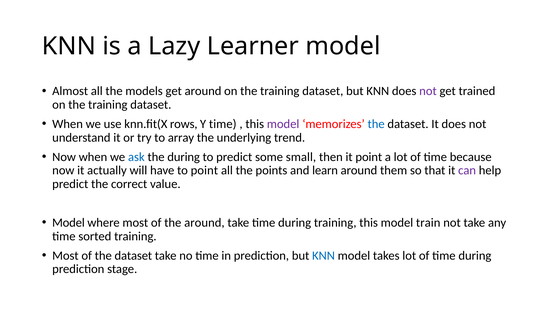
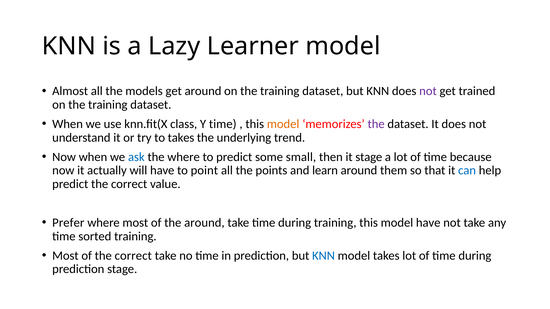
rows: rows -> class (184, 124)
model colour: purple -> orange (283, 124)
the colour: blue -> purple (376, 124)
to array: array -> takes (181, 138)
the during: during -> where (184, 157)
it point: point -> stage (369, 157)
can colour: purple -> blue (467, 171)
Model: Model -> Prefer (68, 223)
model train: train -> have (428, 223)
of the dataset: dataset -> correct (133, 256)
